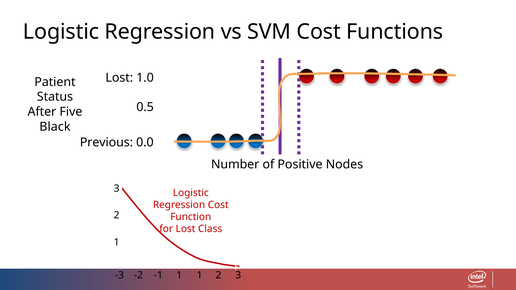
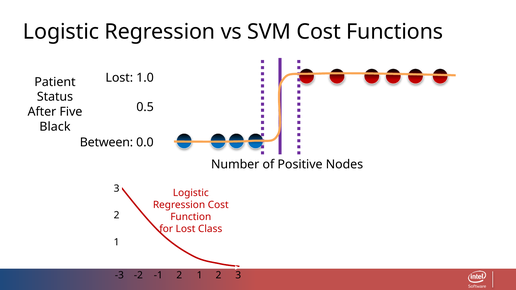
Previous: Previous -> Between (106, 142)
-1 1: 1 -> 2 (179, 275)
